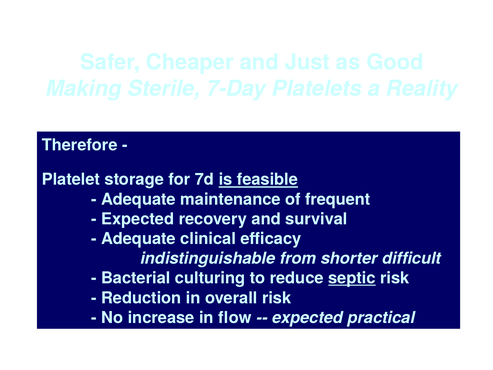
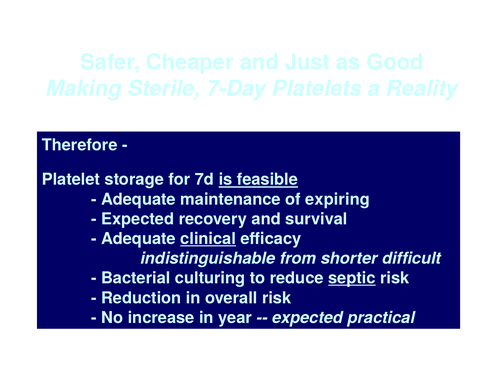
frequent: frequent -> expiring (338, 199)
clinical underline: none -> present (208, 239)
flow: flow -> year (235, 317)
